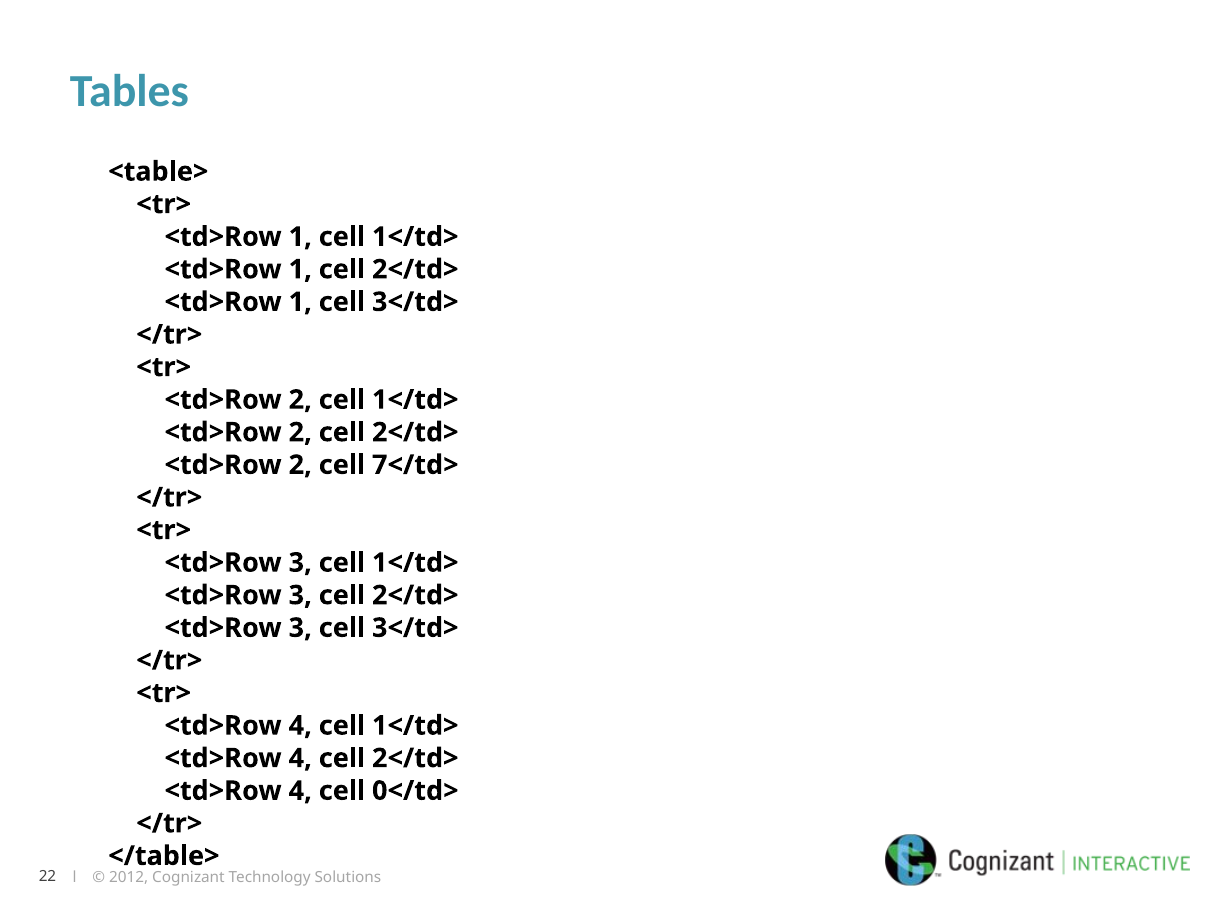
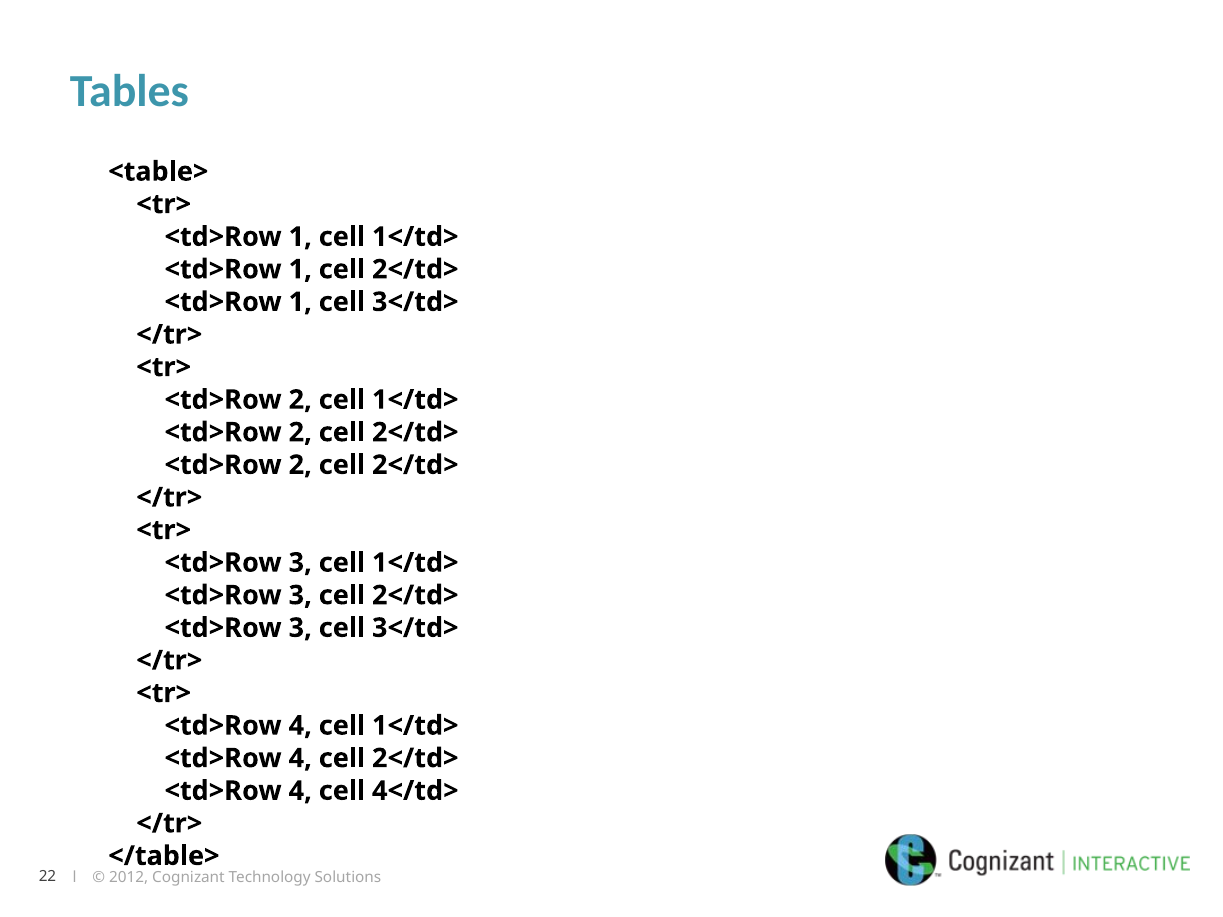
7</td>: 7</td> -> 2</td> (415, 465)
0</td>: 0</td> -> 4</td> (415, 791)
